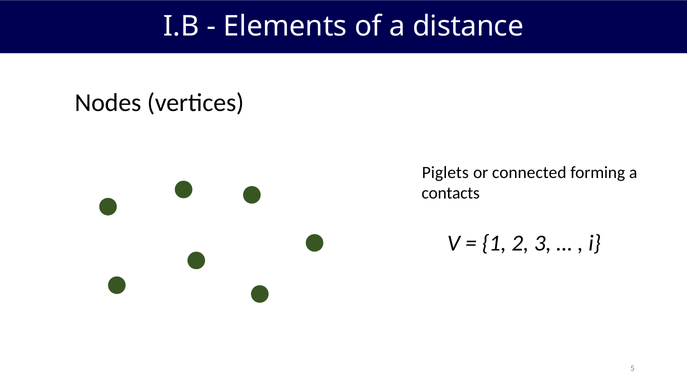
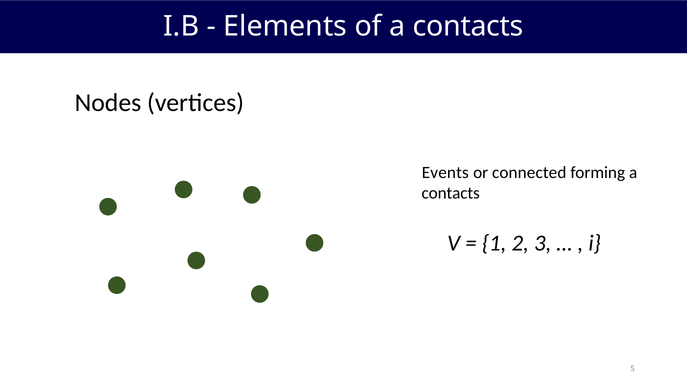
of a distance: distance -> contacts (468, 26)
Piglets: Piglets -> Events (445, 173)
